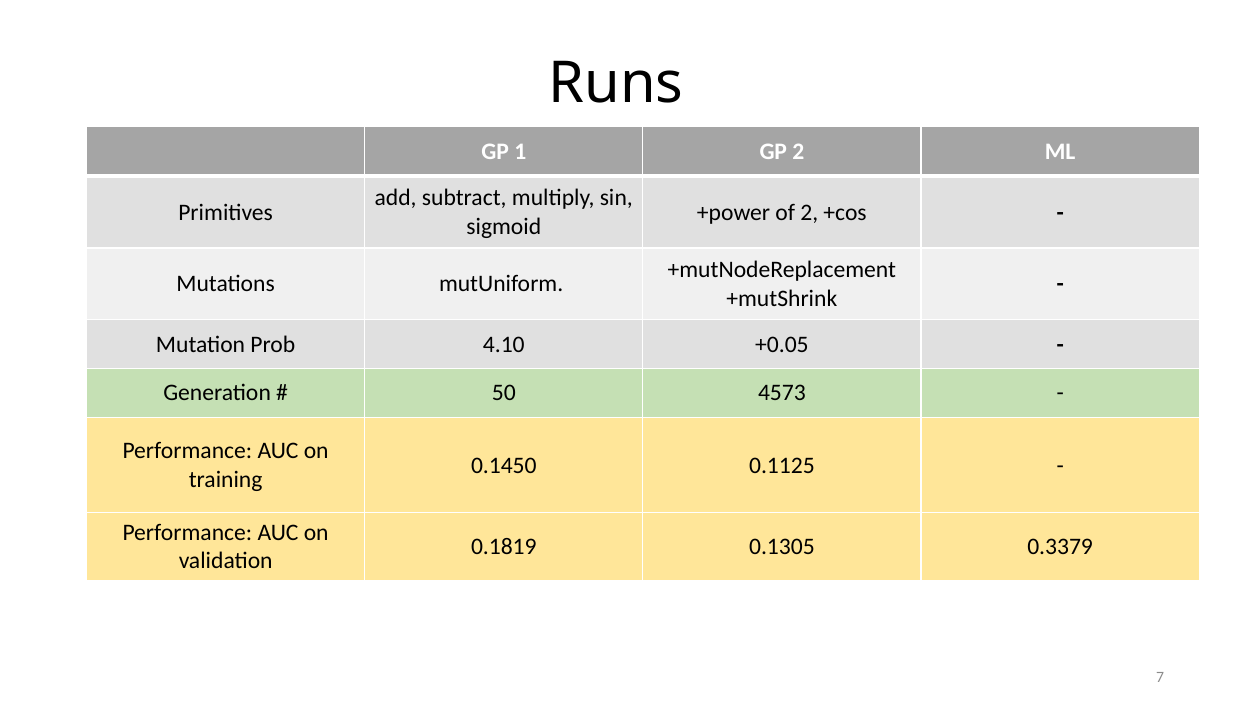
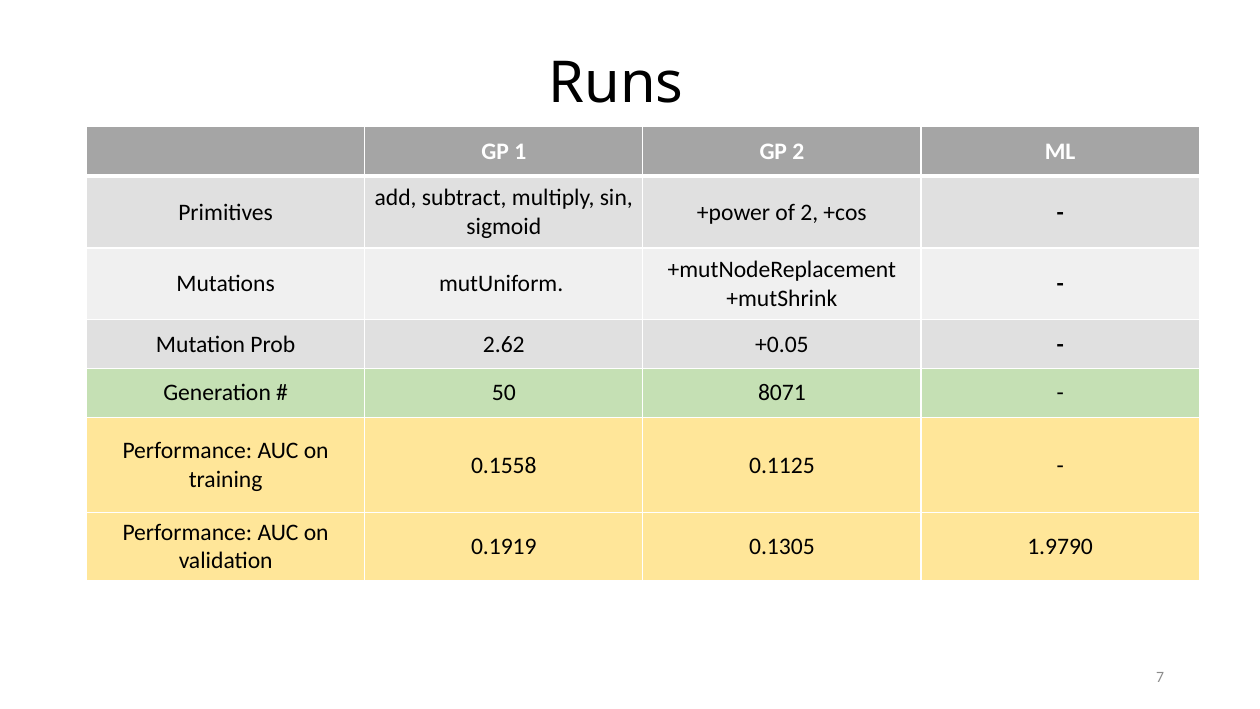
4.10: 4.10 -> 2.62 (504, 344)
4573: 4573 -> 8071 (782, 393)
0.1450: 0.1450 -> 0.1558 (504, 465)
0.1819: 0.1819 -> 0.1919 (504, 547)
0.3379: 0.3379 -> 1.9790 (1060, 547)
